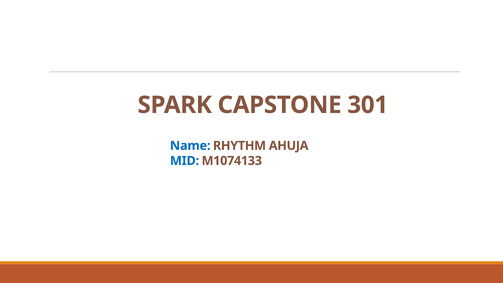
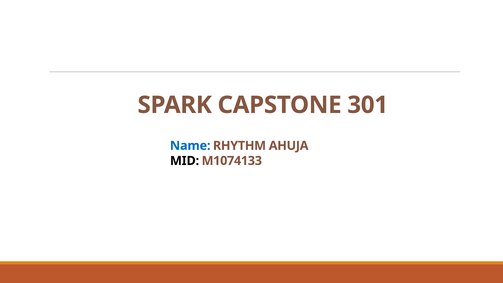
MID colour: blue -> black (185, 161)
